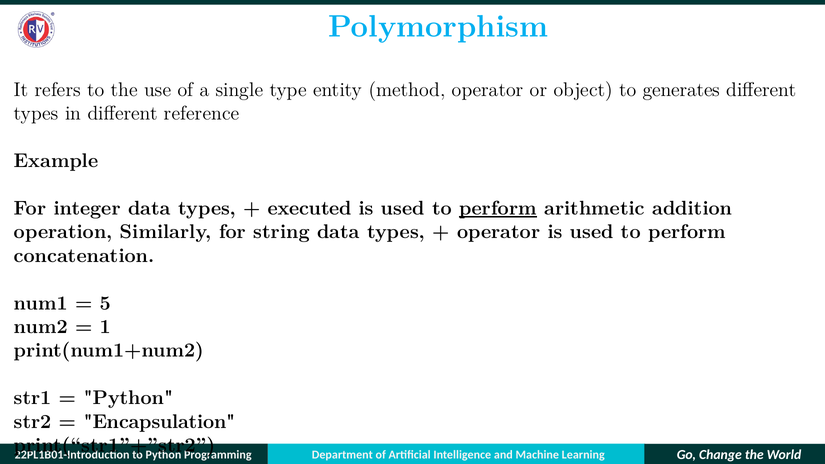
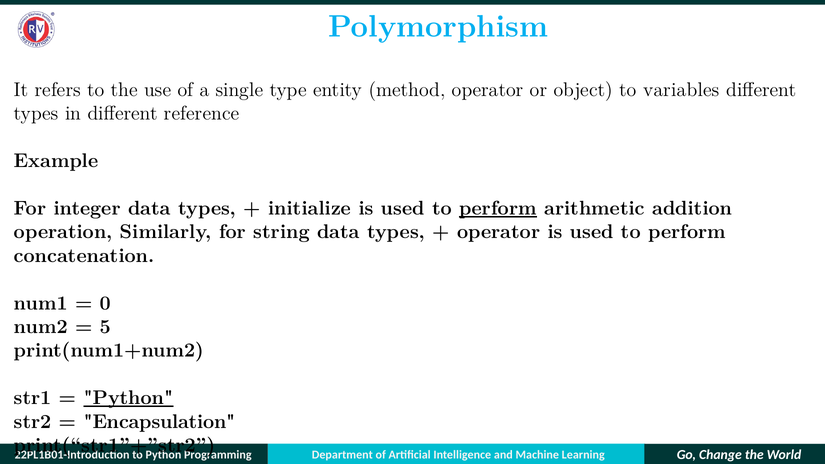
generates: generates -> variables (681, 90)
executed: executed -> initialize (310, 208)
5: 5 -> 0 (105, 303)
1: 1 -> 5 (105, 327)
Python underline: none -> present (129, 398)
